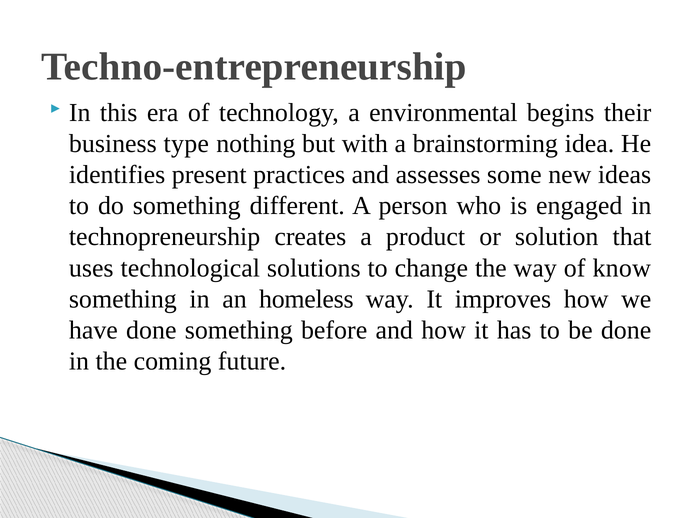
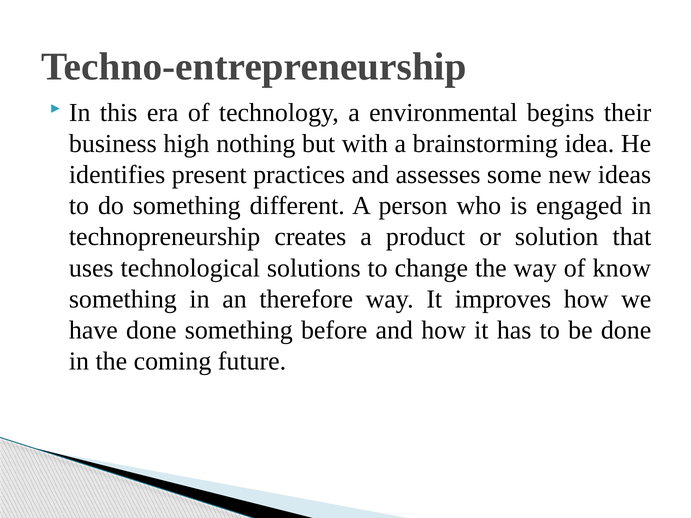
type: type -> high (186, 144)
homeless: homeless -> therefore (306, 299)
